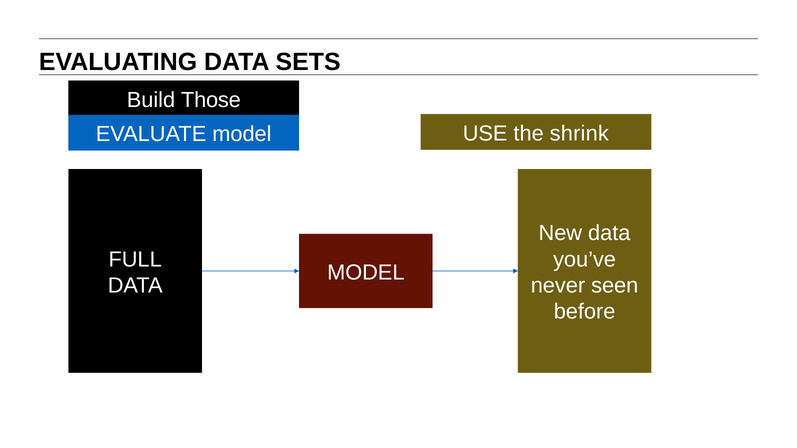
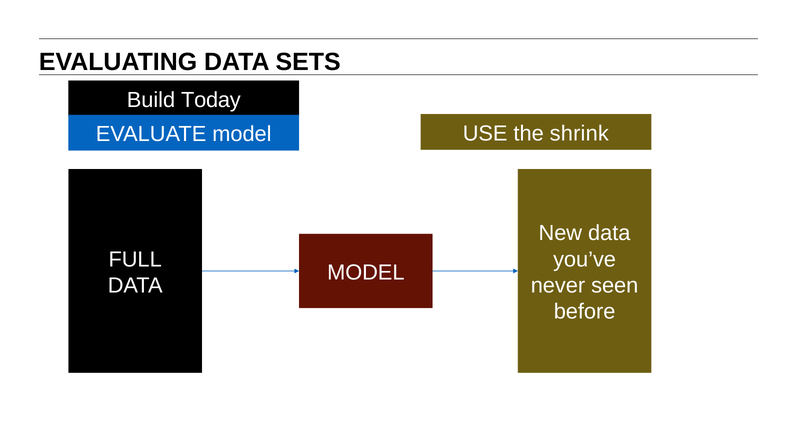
Those: Those -> Today (211, 100)
